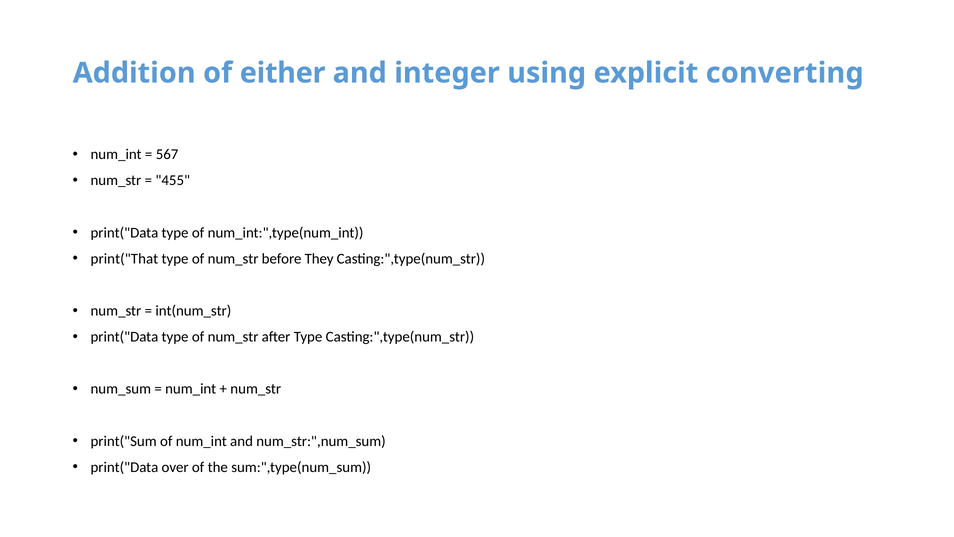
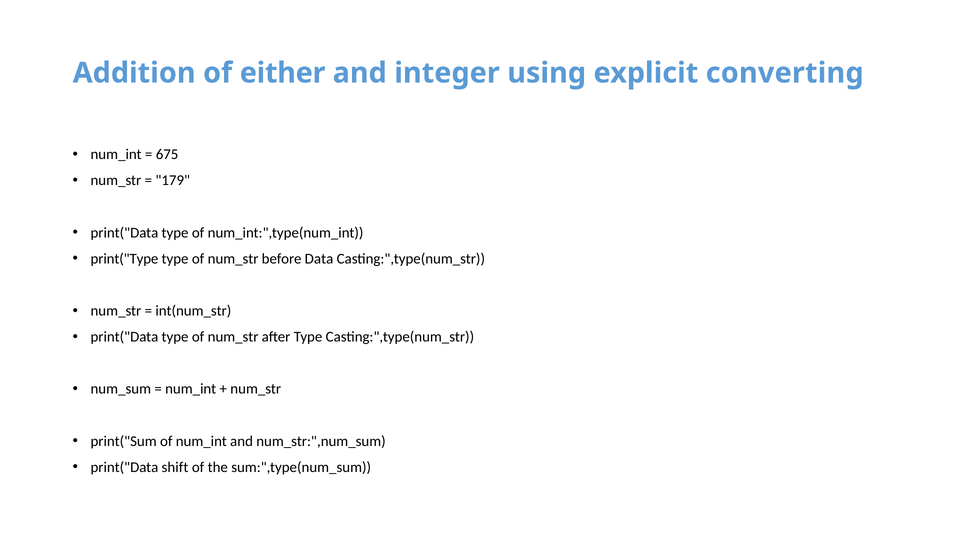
567: 567 -> 675 (167, 154)
455: 455 -> 179 (173, 180)
print("That: print("That -> print("Type (125, 259)
They: They -> Data (319, 259)
over: over -> shift (175, 467)
